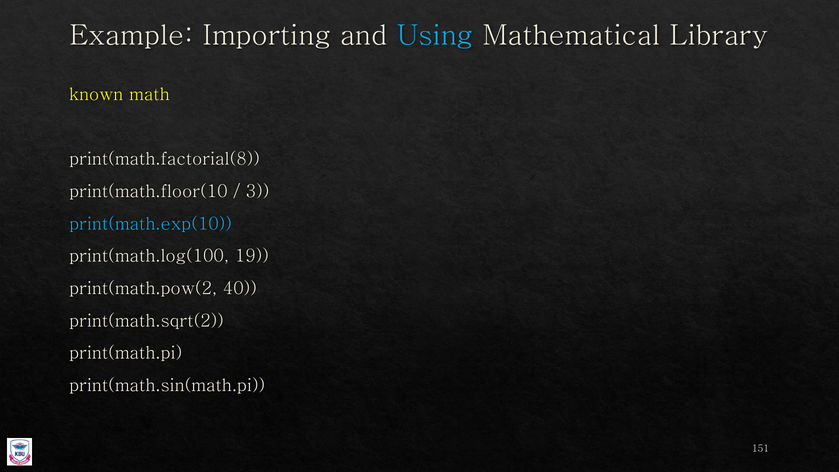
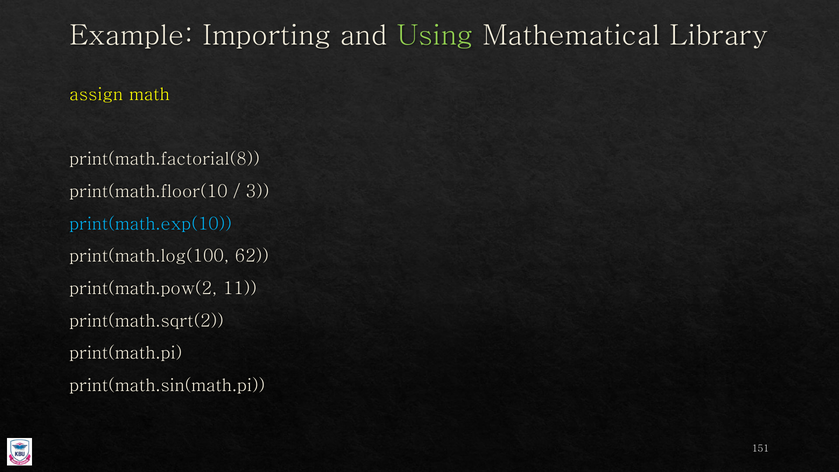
Using colour: light blue -> light green (435, 36)
known: known -> assign (96, 95)
19: 19 -> 62 (252, 256)
40: 40 -> 11 (240, 289)
